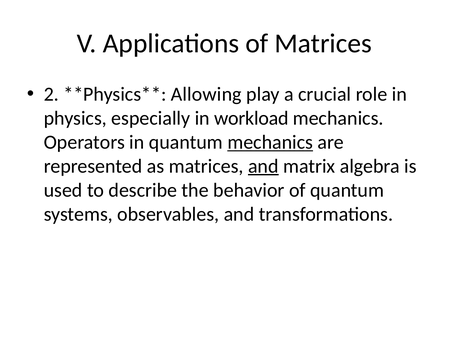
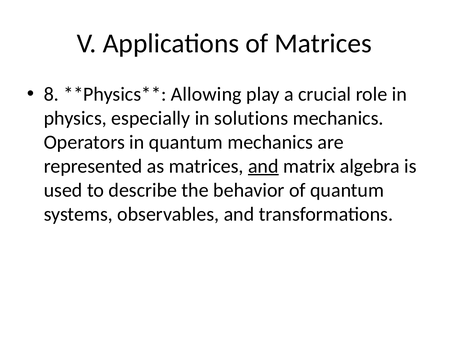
2: 2 -> 8 (51, 94)
workload: workload -> solutions (251, 118)
mechanics underline: present -> none (270, 142)
